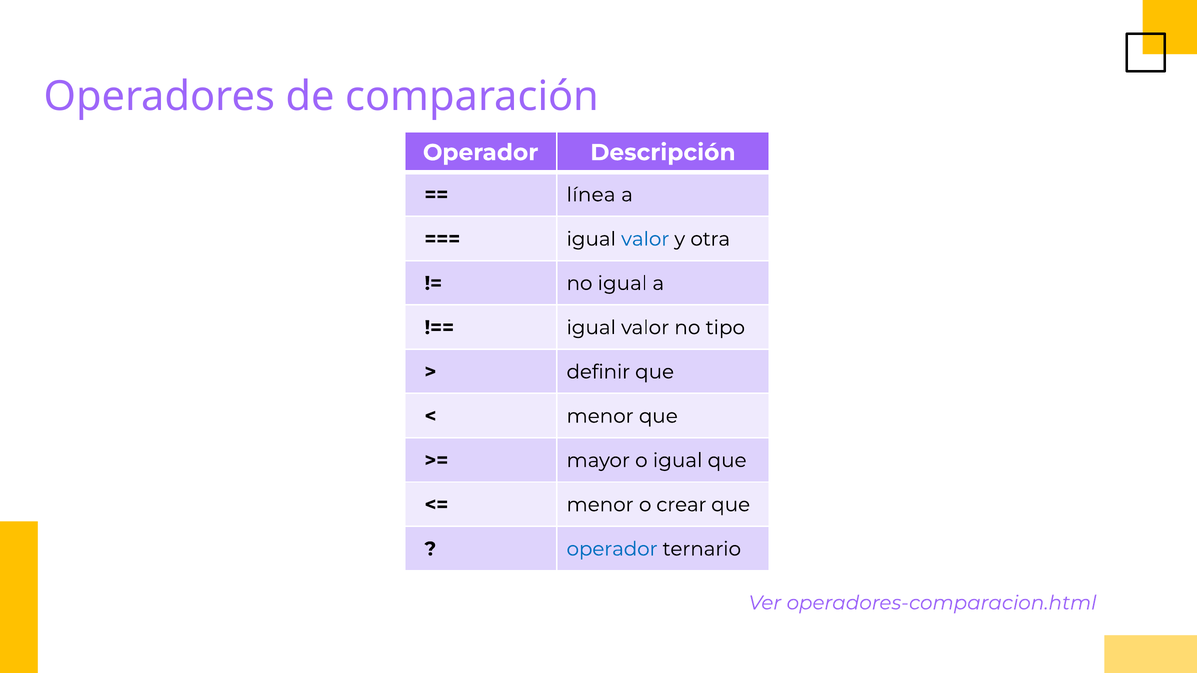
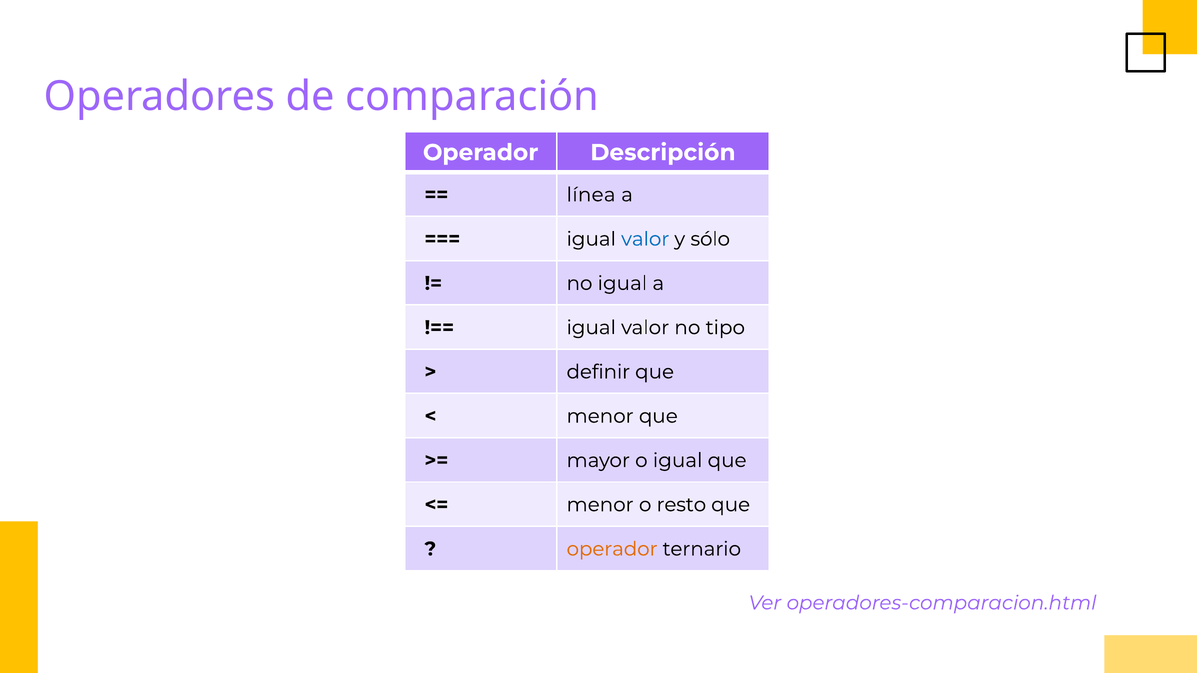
otra: otra -> sólo (710, 239)
crear: crear -> resto (681, 505)
operador colour: blue -> orange (612, 549)
